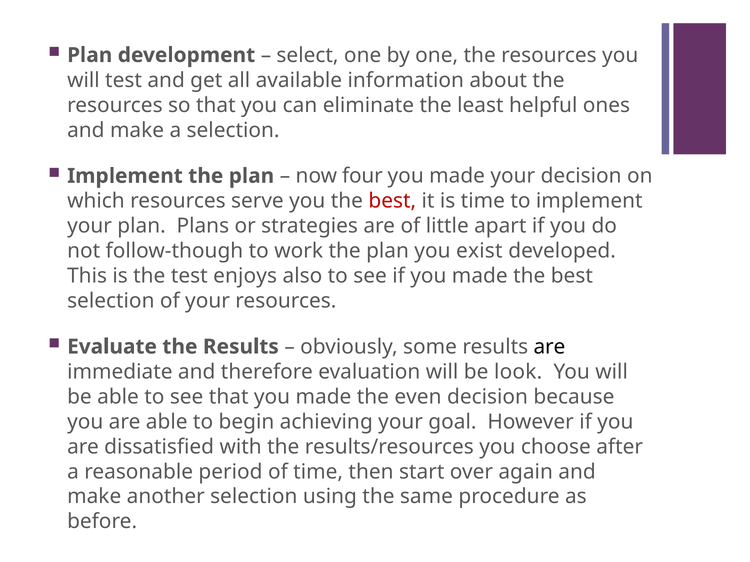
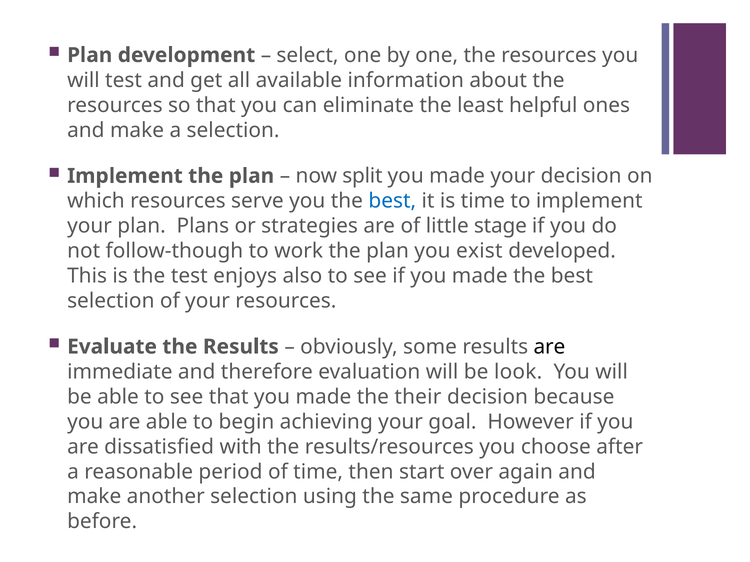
four: four -> split (362, 176)
best colour: red -> blue (392, 201)
apart: apart -> stage (500, 226)
even: even -> their (418, 397)
